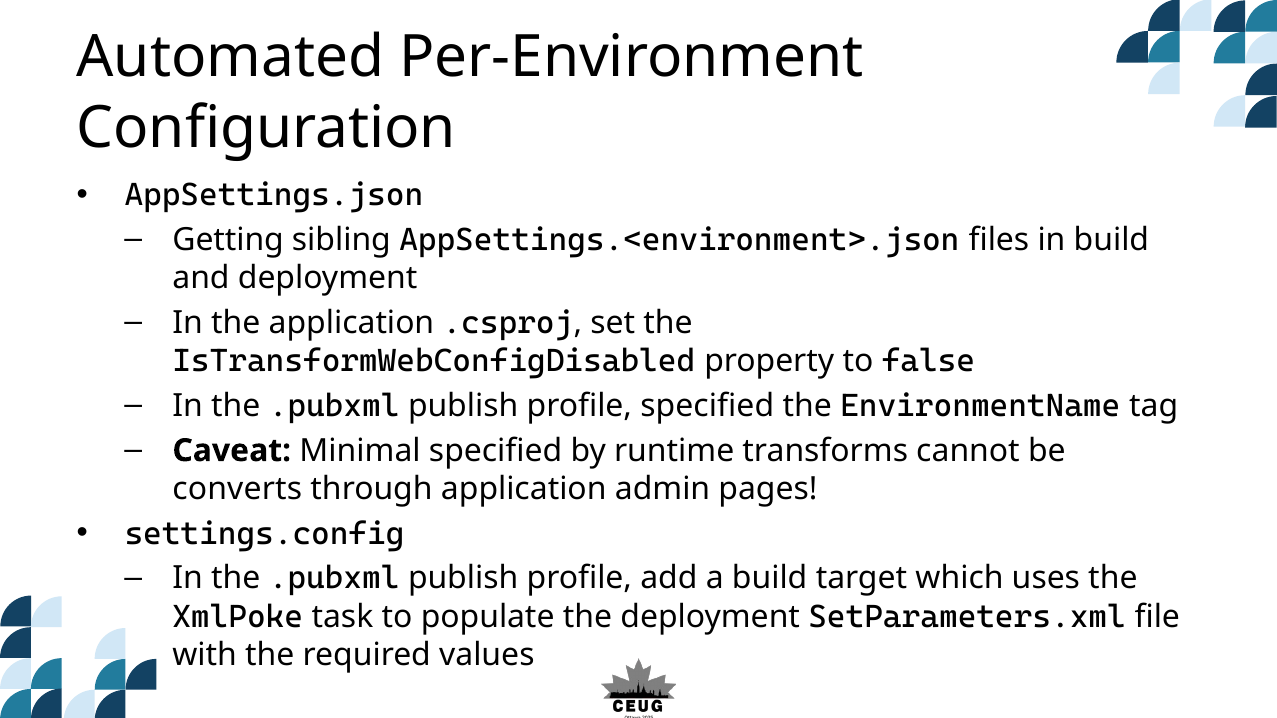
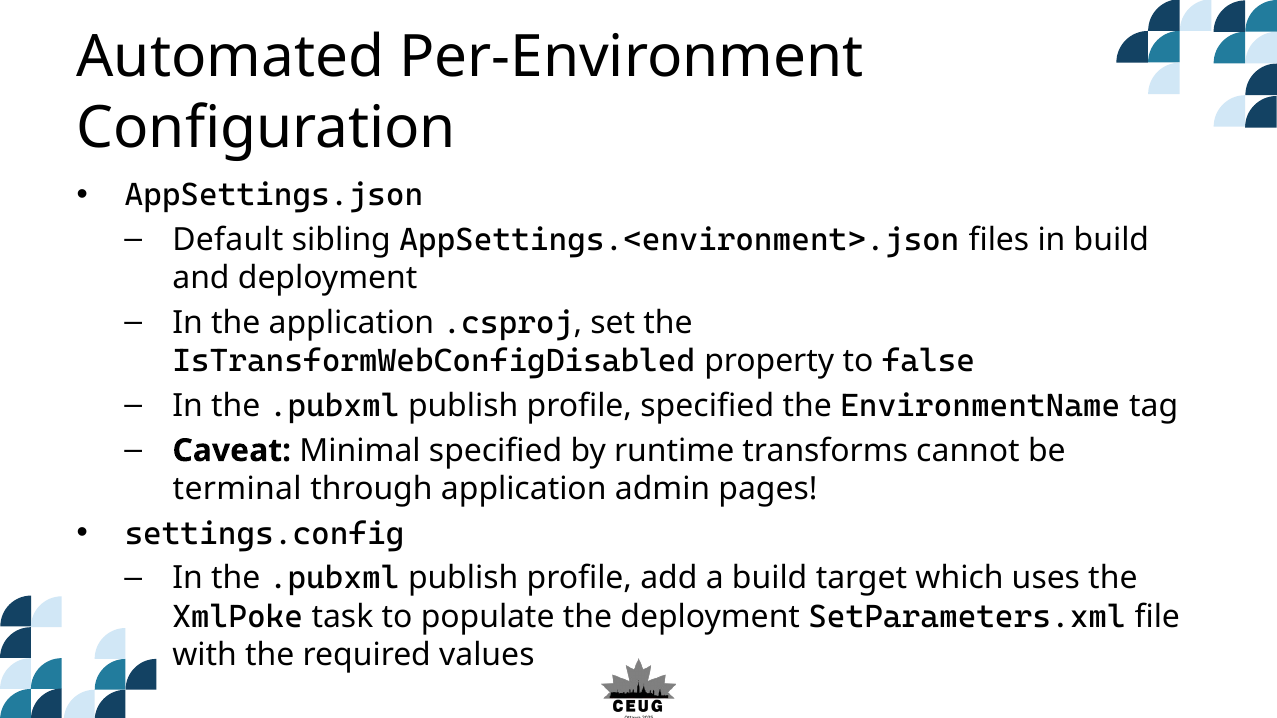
Getting: Getting -> Default (228, 240)
converts: converts -> terminal (237, 489)
